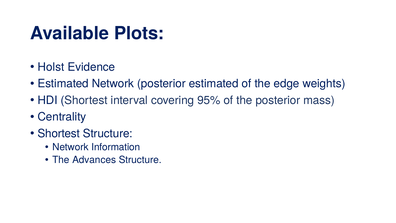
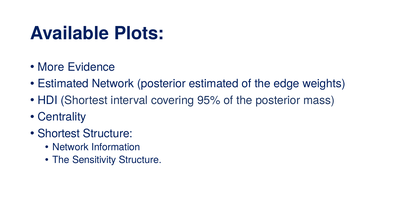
Holst: Holst -> More (51, 67)
Advances: Advances -> Sensitivity (94, 160)
